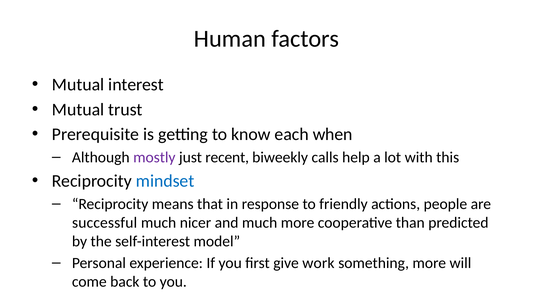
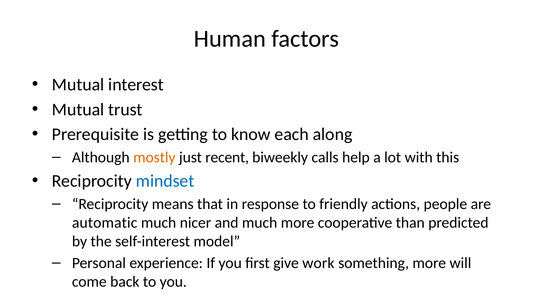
when: when -> along (333, 134)
mostly colour: purple -> orange (154, 157)
successful: successful -> automatic (105, 222)
